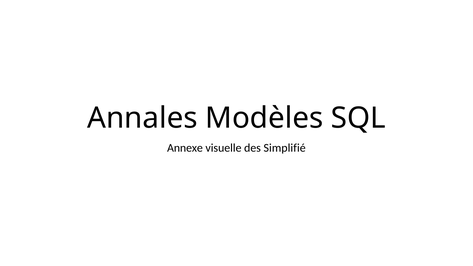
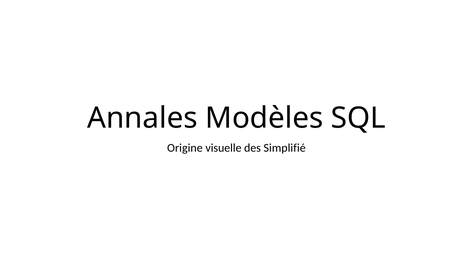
Annexe: Annexe -> Origine (185, 148)
